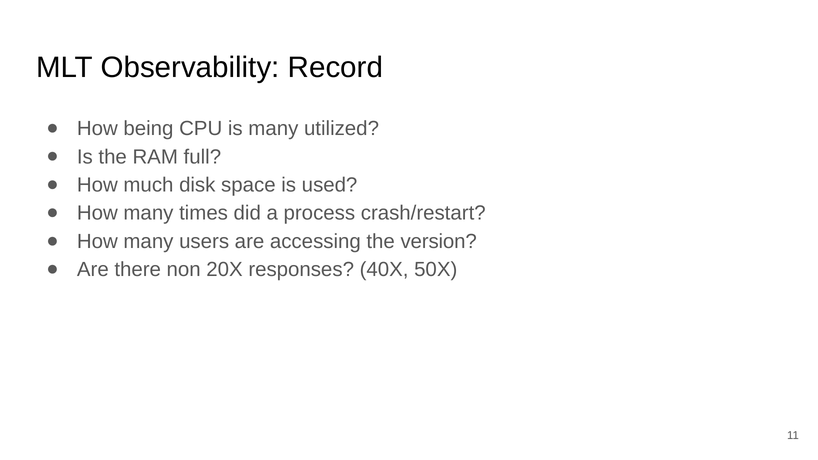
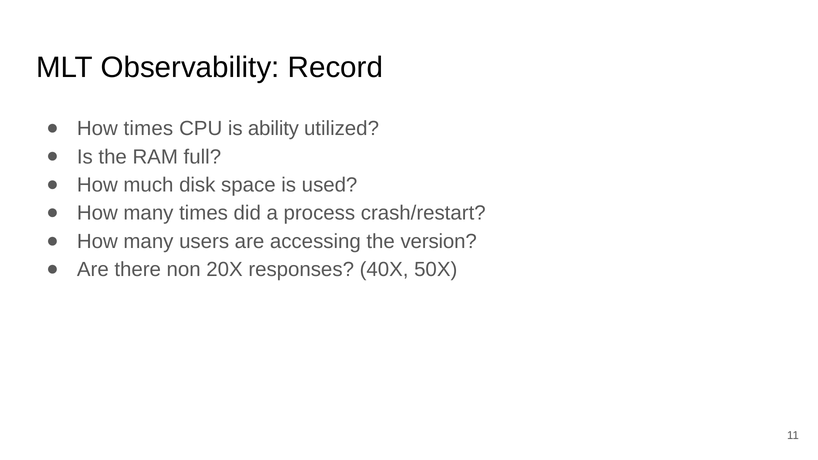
How being: being -> times (148, 129)
is many: many -> ability (273, 129)
